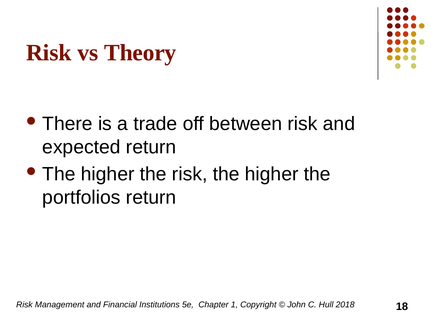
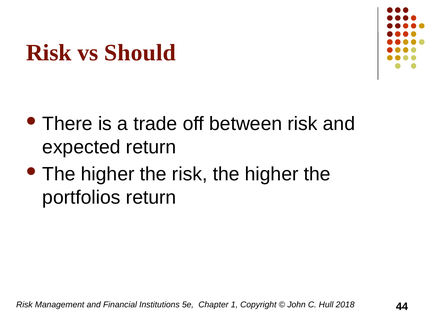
Theory: Theory -> Should (140, 53)
18: 18 -> 44 (402, 306)
